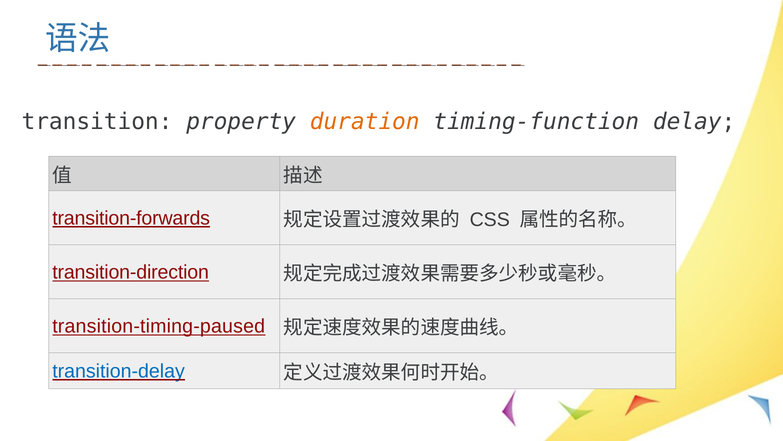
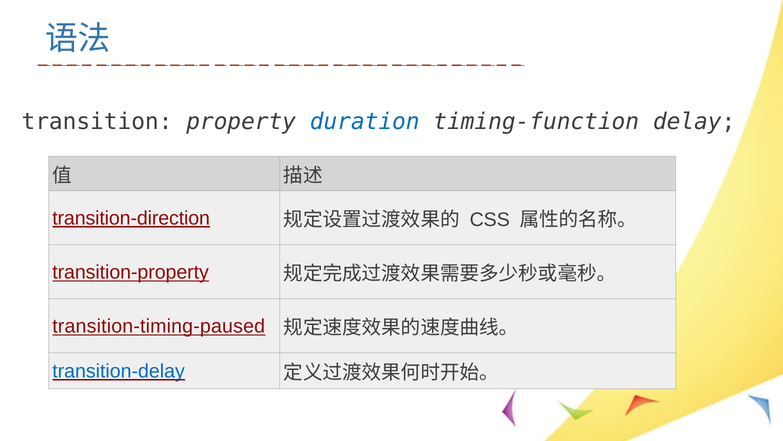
duration colour: orange -> blue (365, 121)
transition-forwards: transition-forwards -> transition-direction (131, 218)
transition-direction: transition-direction -> transition-property (131, 272)
